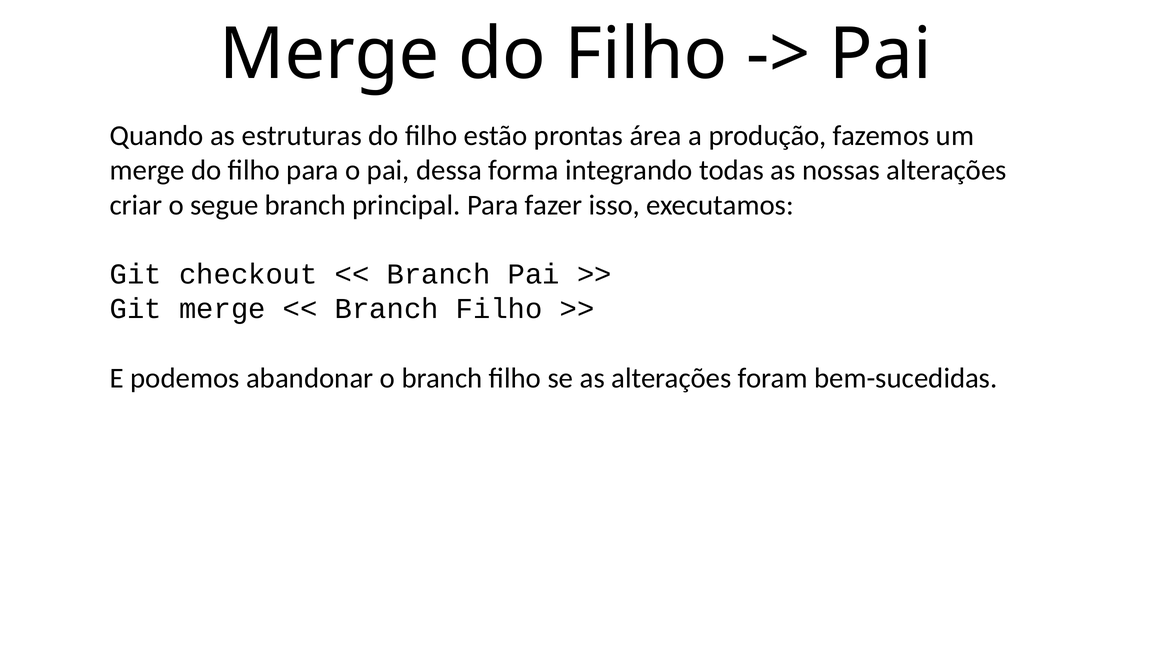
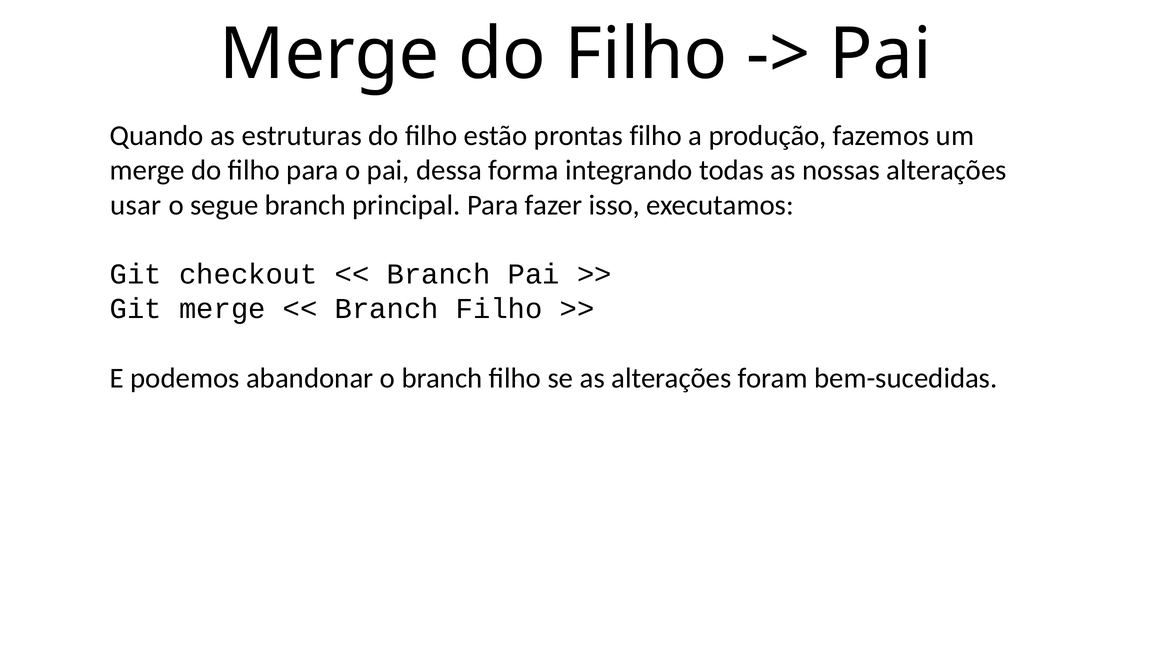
prontas área: área -> filho (656, 136)
criar: criar -> usar (136, 205)
